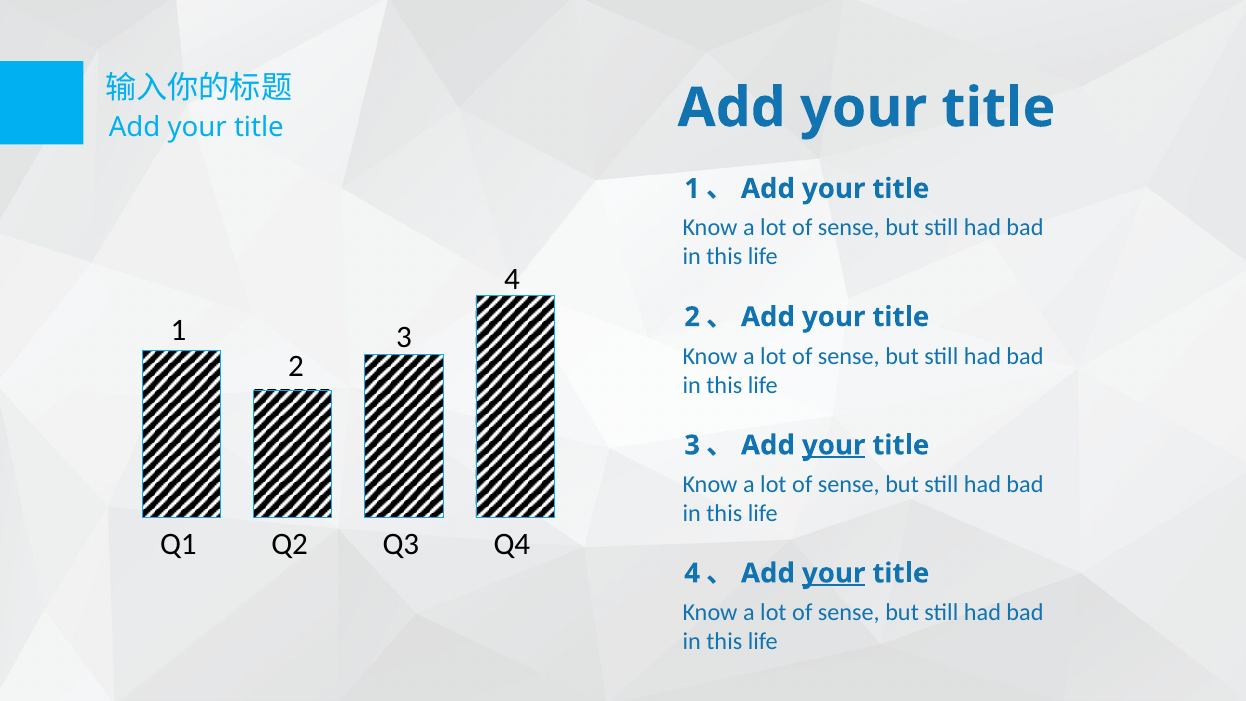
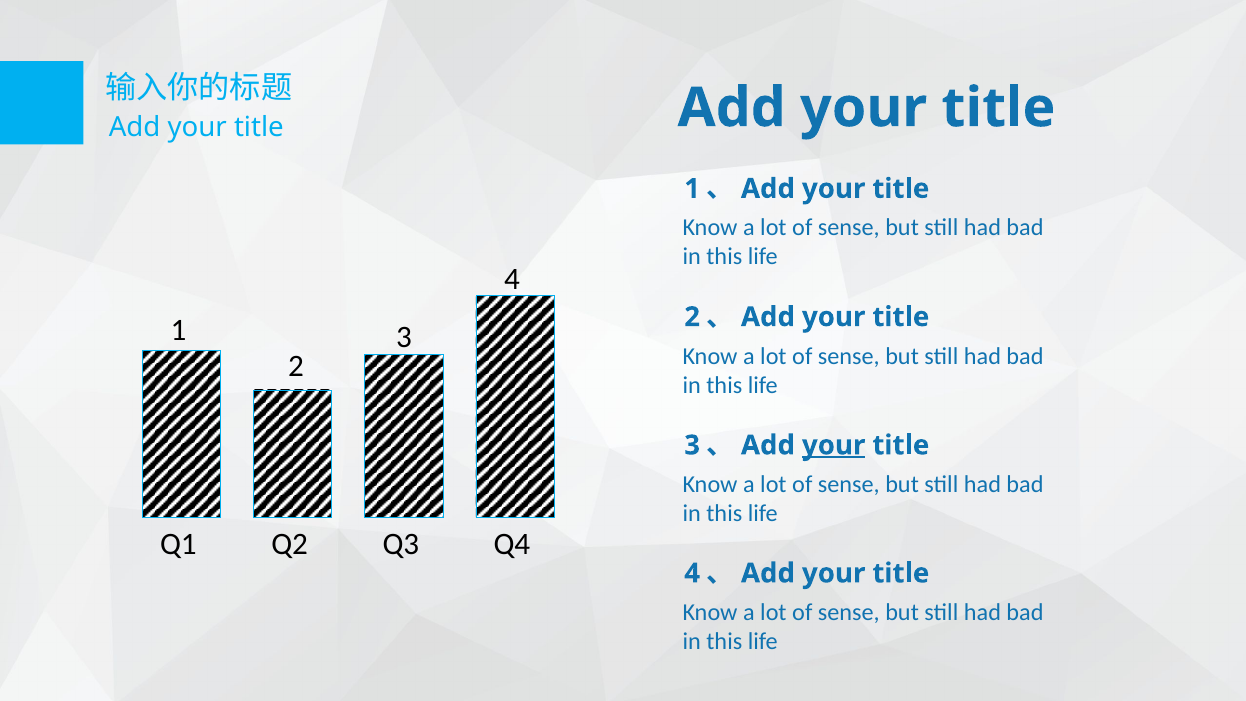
your underline: present -> none (834, 573)
